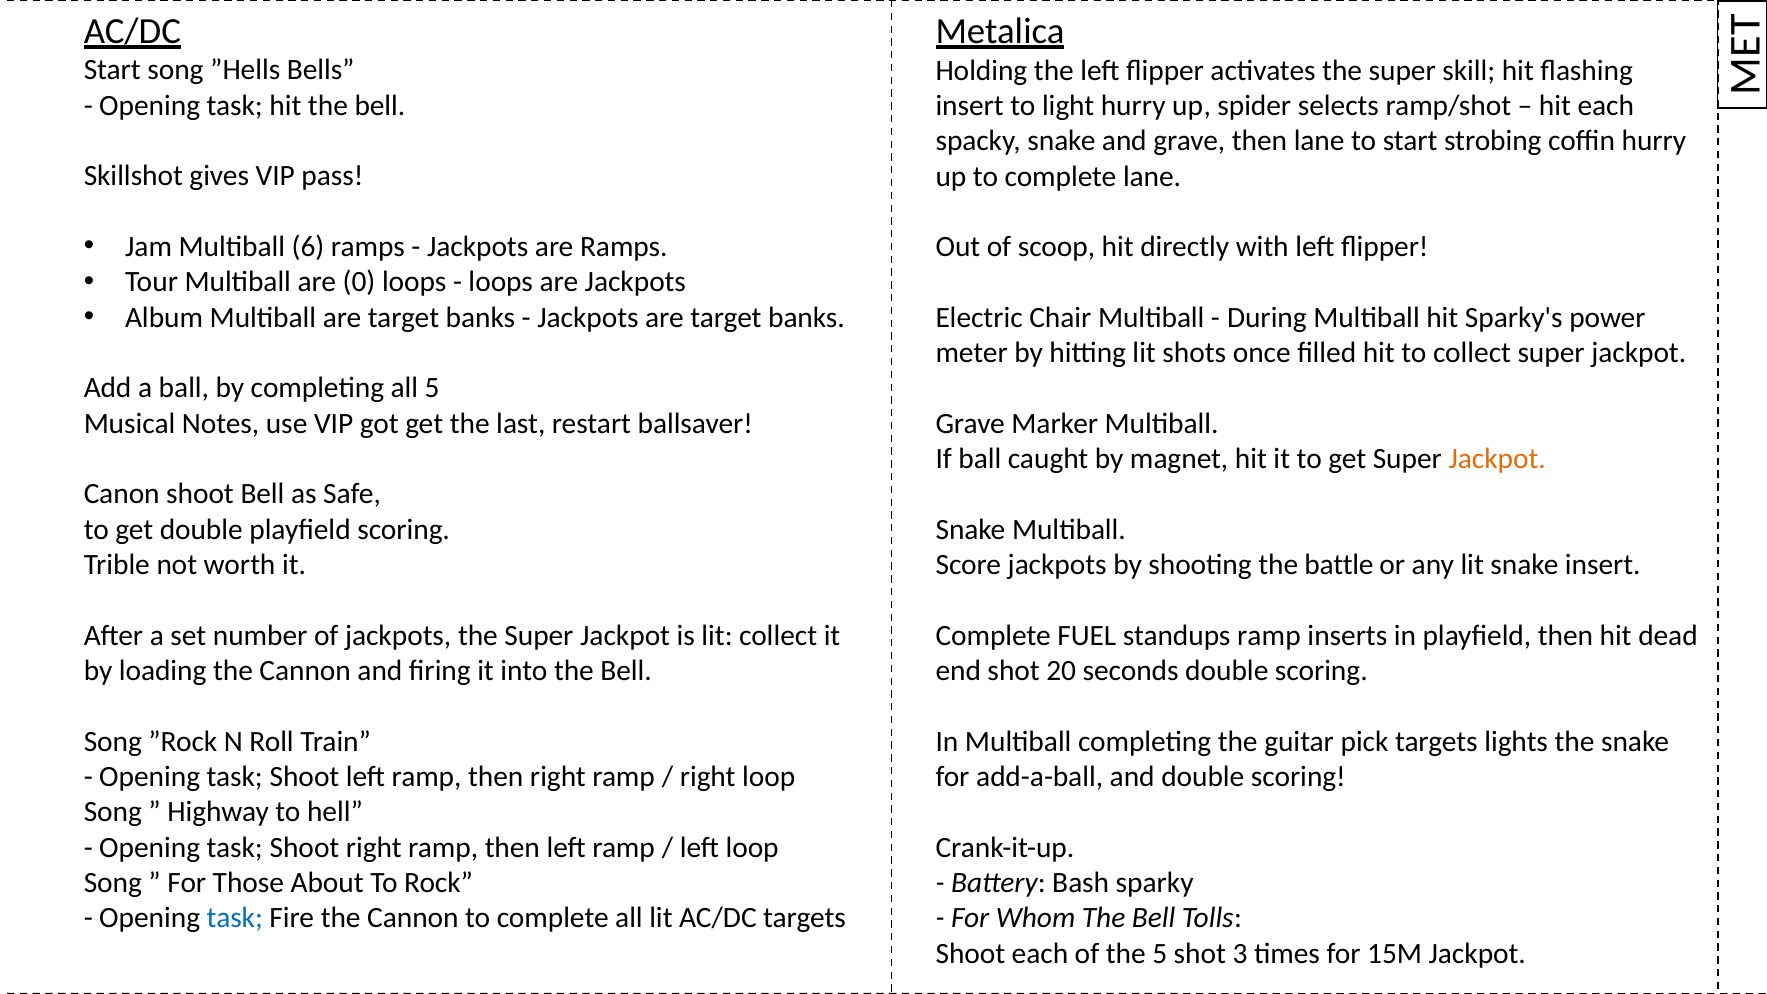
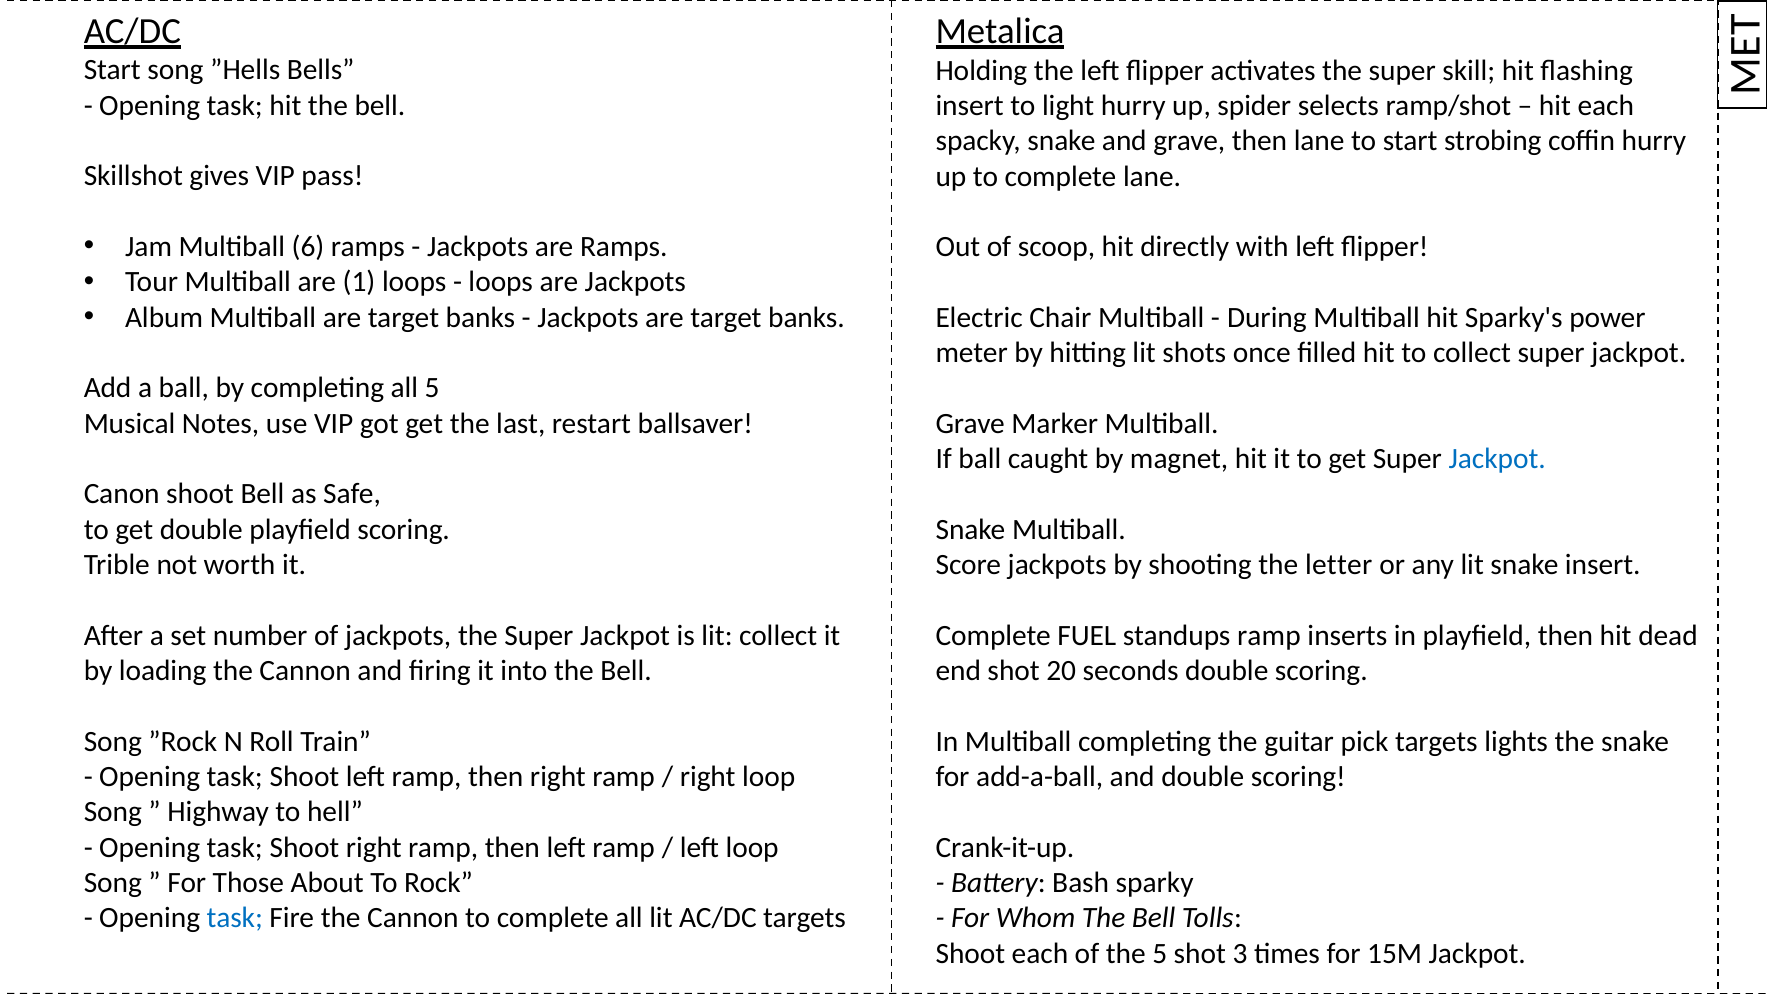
0: 0 -> 1 (359, 282)
Jackpot colour: orange -> blue (1497, 459)
battle: battle -> letter (1339, 565)
